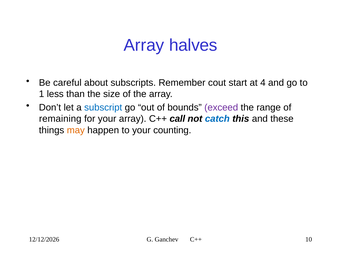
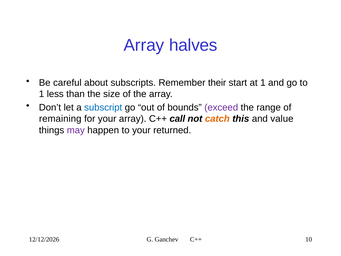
cout: cout -> their (217, 83)
at 4: 4 -> 1 (263, 83)
catch colour: blue -> orange (217, 119)
these: these -> value (282, 119)
may colour: orange -> purple (76, 130)
counting: counting -> returned (172, 130)
